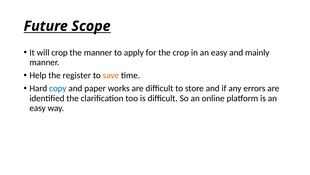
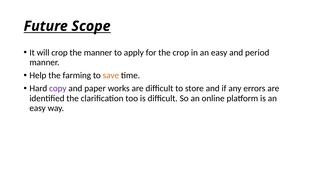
mainly: mainly -> period (257, 52)
register: register -> farming (77, 75)
copy colour: blue -> purple (58, 88)
